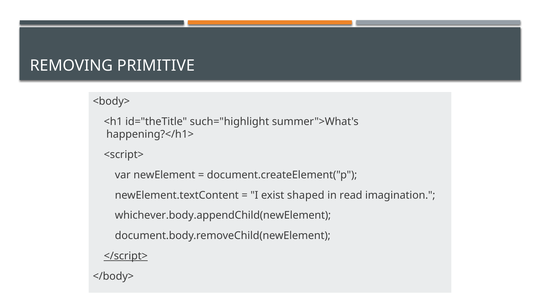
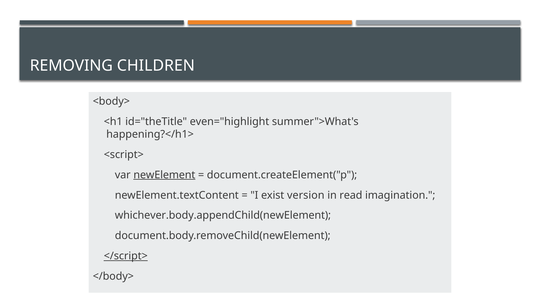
PRIMITIVE: PRIMITIVE -> CHILDREN (156, 66)
such="highlight: such="highlight -> even="highlight (229, 121)
newElement underline: none -> present (164, 175)
shaped: shaped -> version (306, 195)
